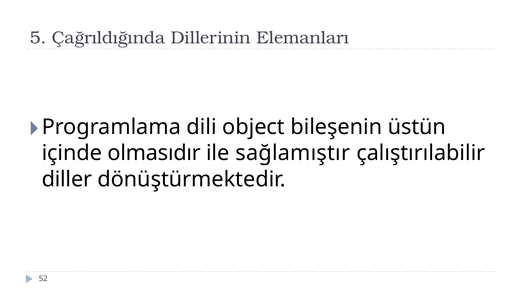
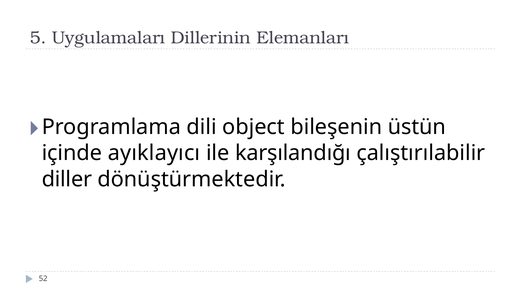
Çağrıldığında: Çağrıldığında -> Uygulamaları (108, 38)
olmasıdır: olmasıdır -> ayıklayıcı (154, 153)
sağlamıştır: sağlamıştır -> karşılandığı (293, 153)
